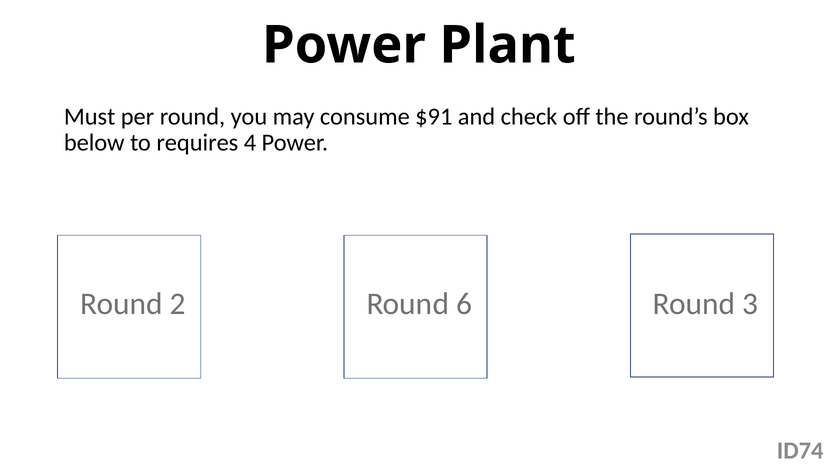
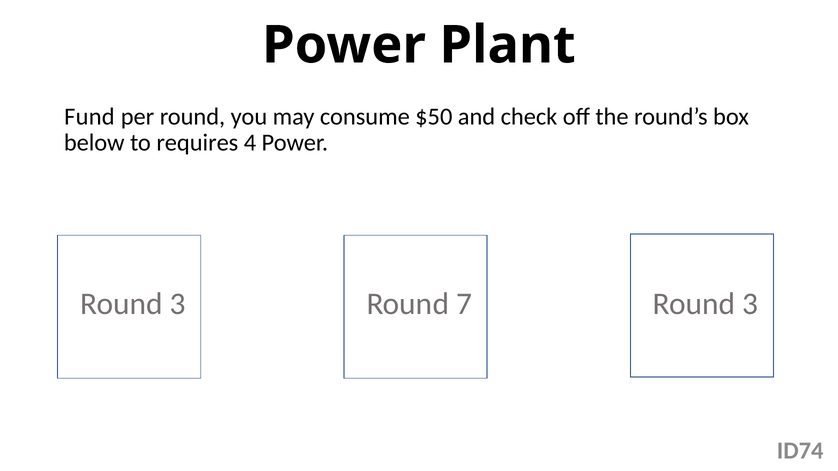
Must: Must -> Fund (89, 117)
$91: $91 -> $50 (434, 117)
2: 2 -> 3 (178, 304)
6: 6 -> 7 (464, 304)
